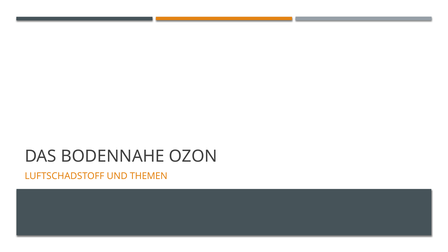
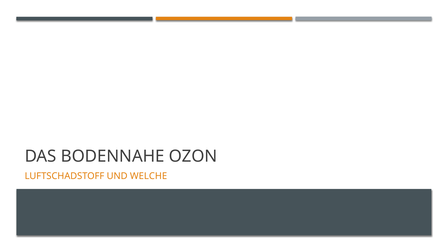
THEMEN: THEMEN -> WELCHE (149, 176)
